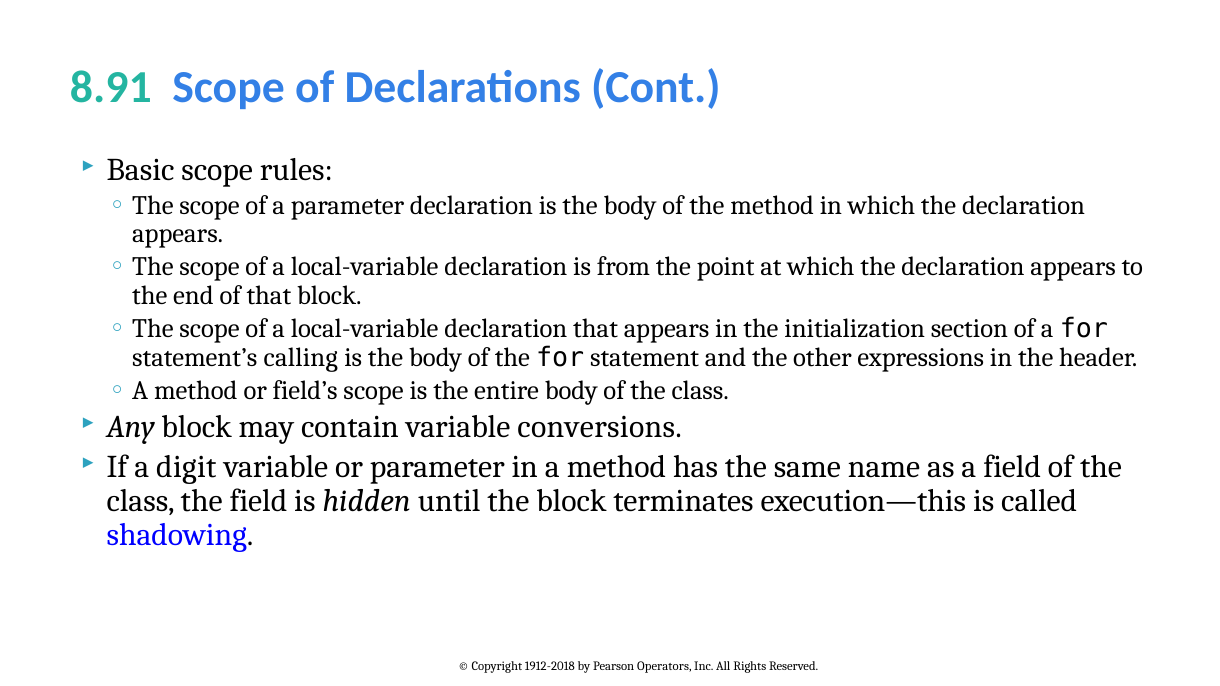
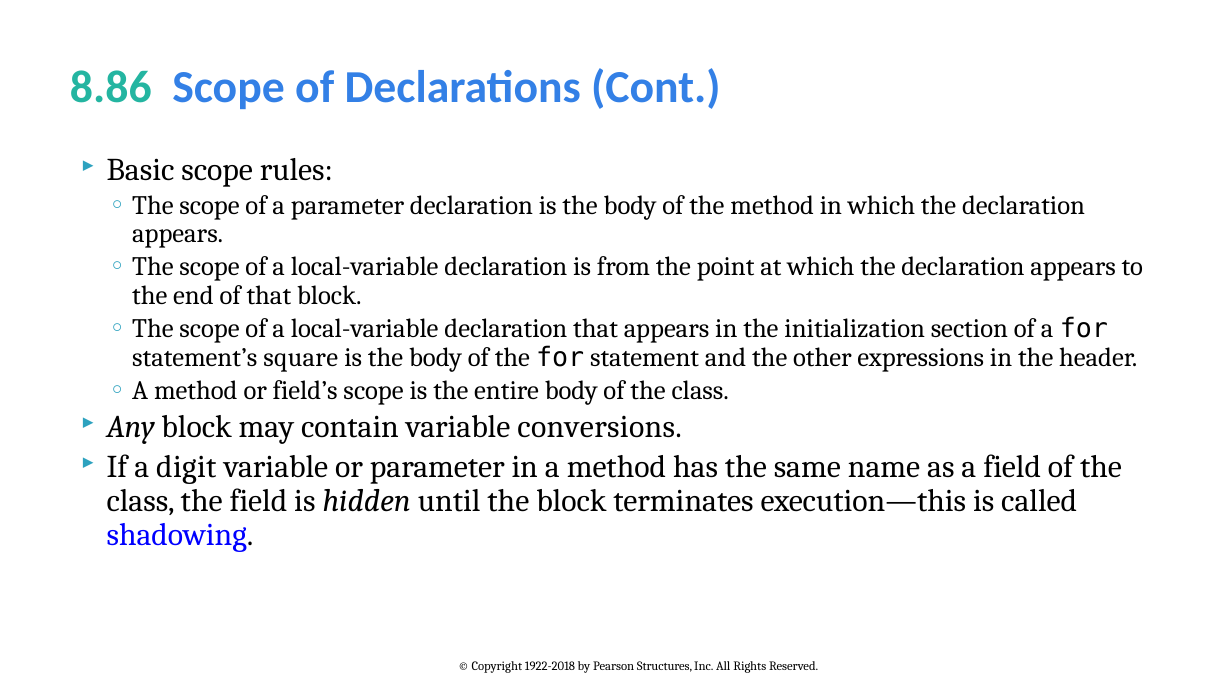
8.91: 8.91 -> 8.86 (111, 88)
calling: calling -> square (301, 358)
1912-2018: 1912-2018 -> 1922-2018 (550, 667)
Operators: Operators -> Structures (665, 667)
